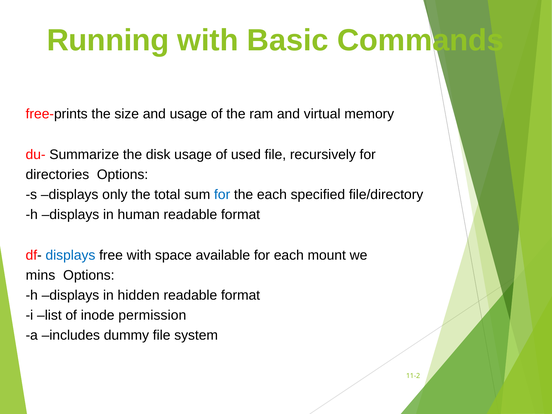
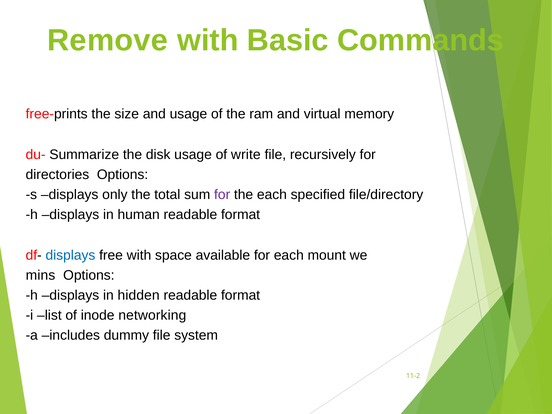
Running: Running -> Remove (108, 40)
used: used -> write (246, 155)
for colour: blue -> purple (222, 194)
permission: permission -> networking (152, 315)
